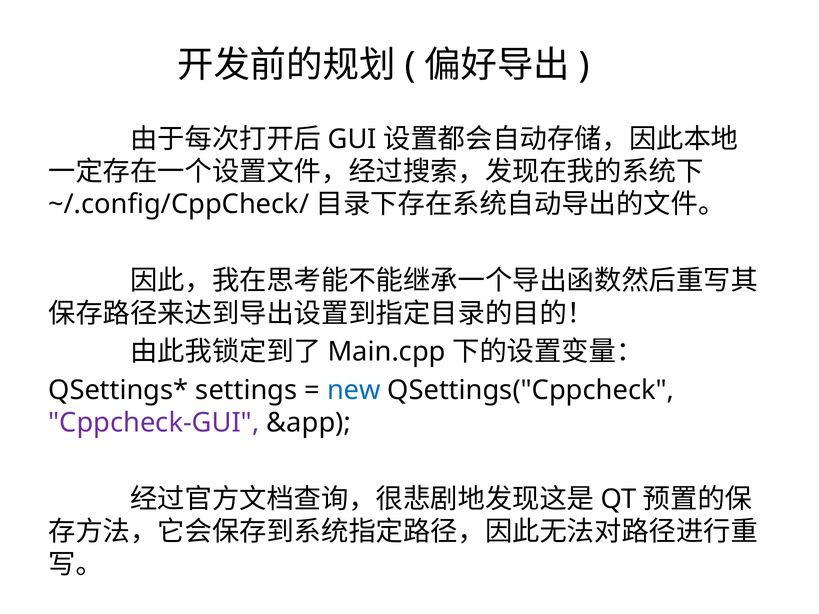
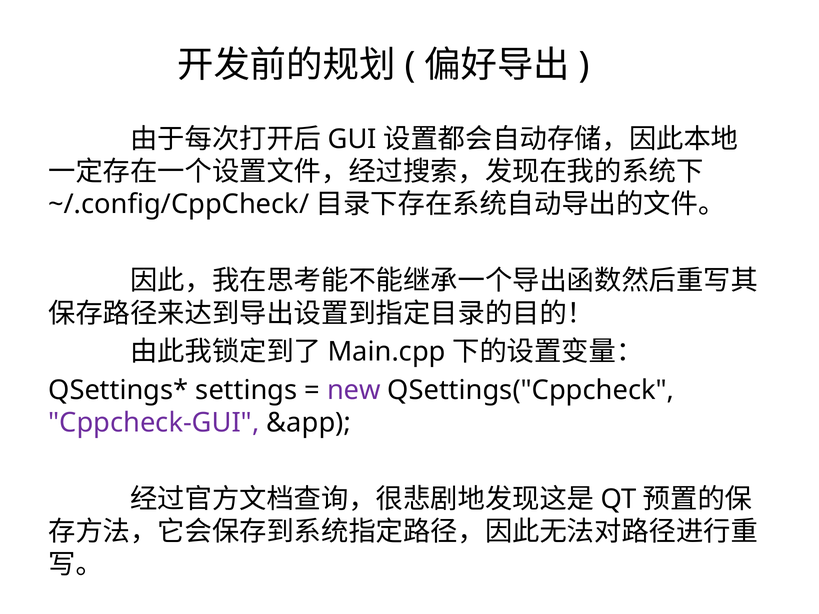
new colour: blue -> purple (354, 390)
